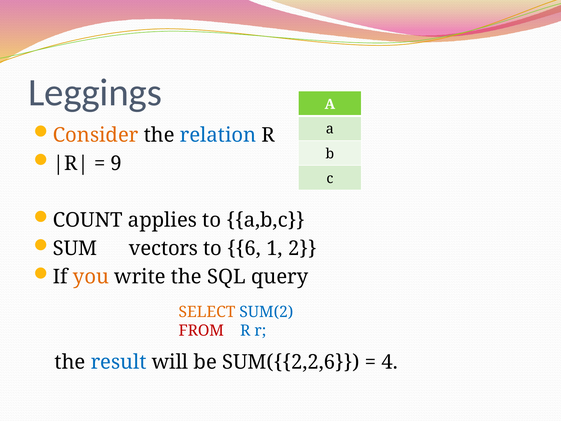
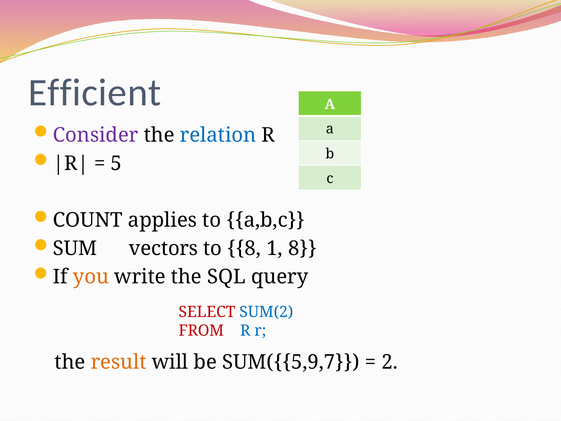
Leggings: Leggings -> Efficient (95, 93)
Consider colour: orange -> purple (96, 135)
9: 9 -> 5 (116, 163)
to 6: 6 -> 8 (244, 248)
1 2: 2 -> 8 (302, 248)
SELECT colour: orange -> red (207, 312)
result colour: blue -> orange (119, 362)
SUM({{2,2,6: SUM({{2,2,6 -> SUM({{5,9,7 (291, 362)
4: 4 -> 2 (390, 362)
